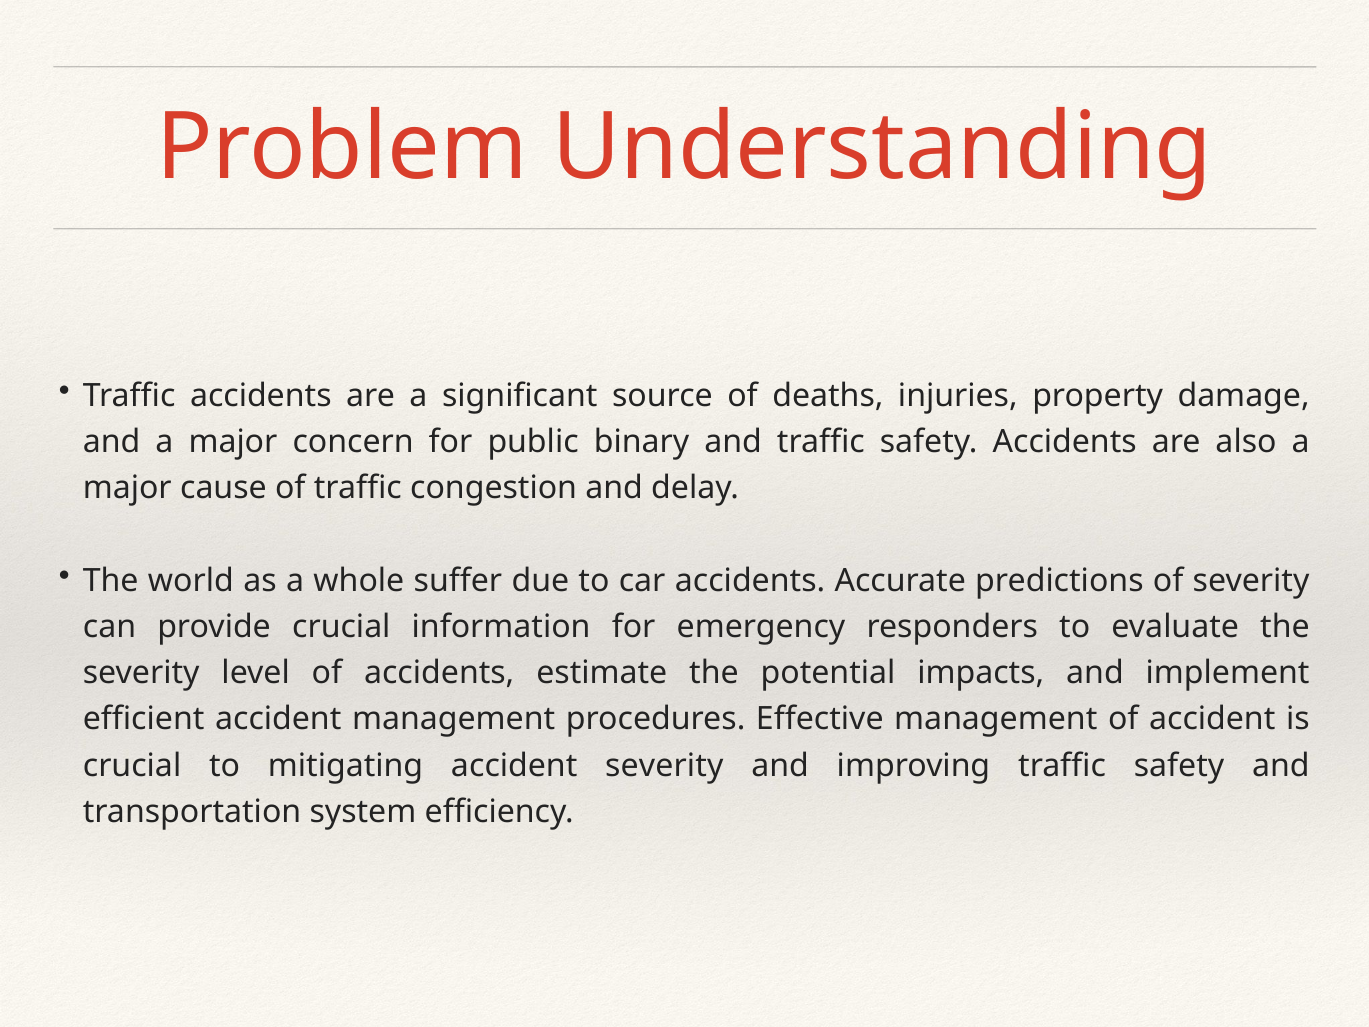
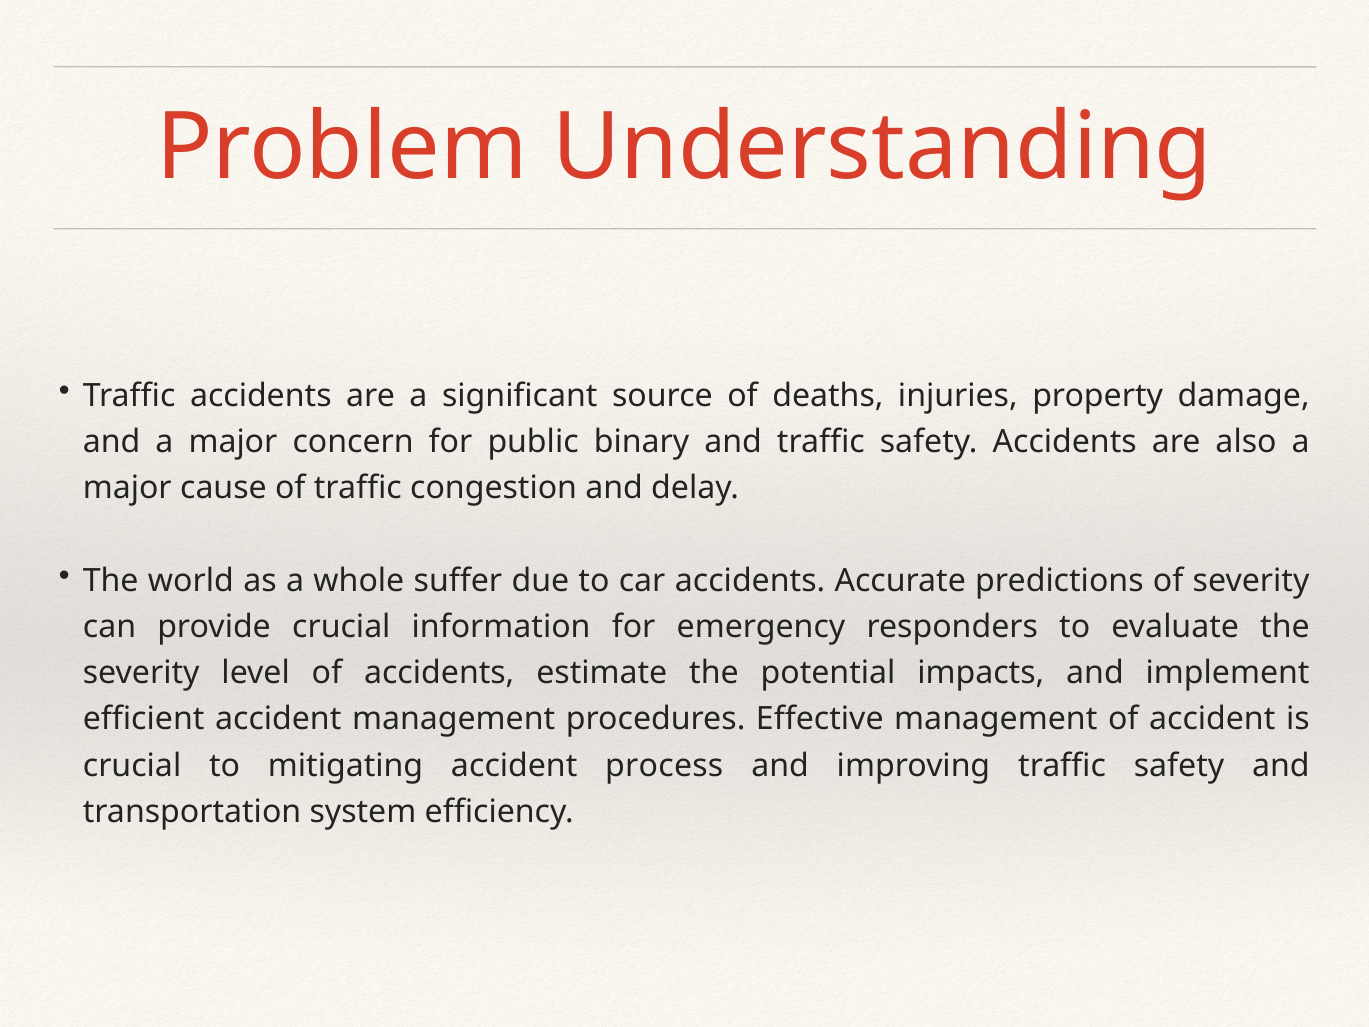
accident severity: severity -> process (664, 765)
